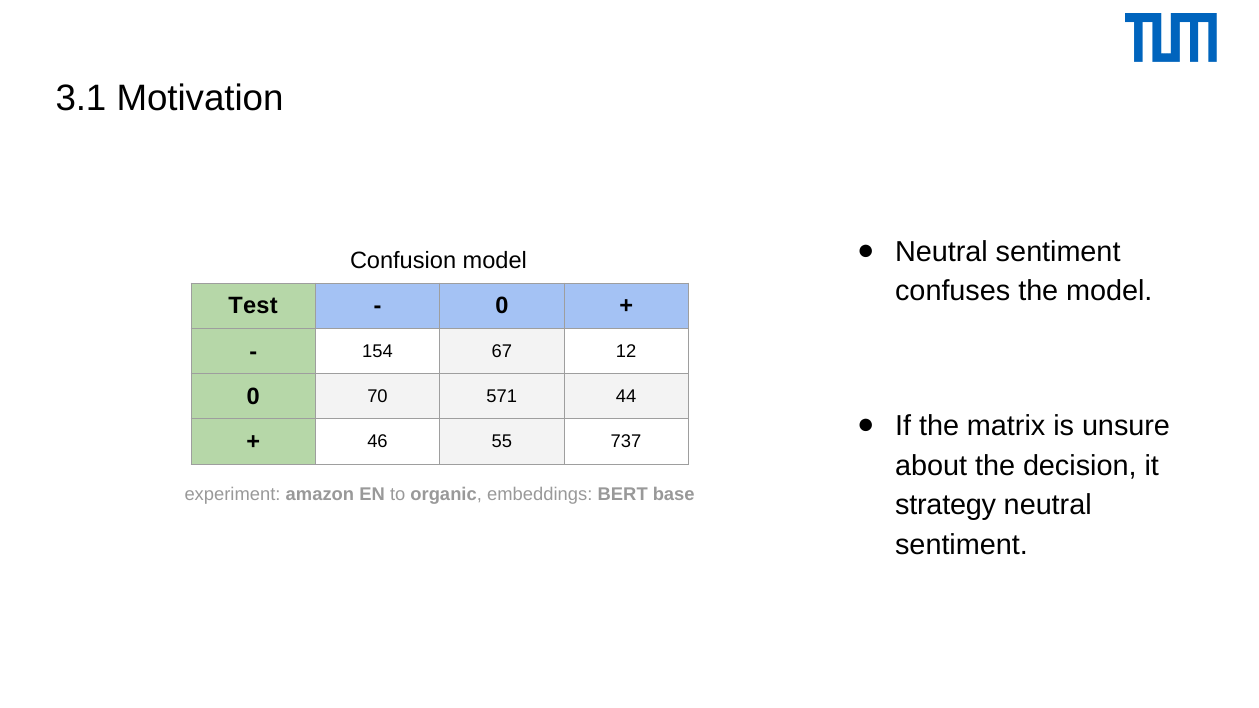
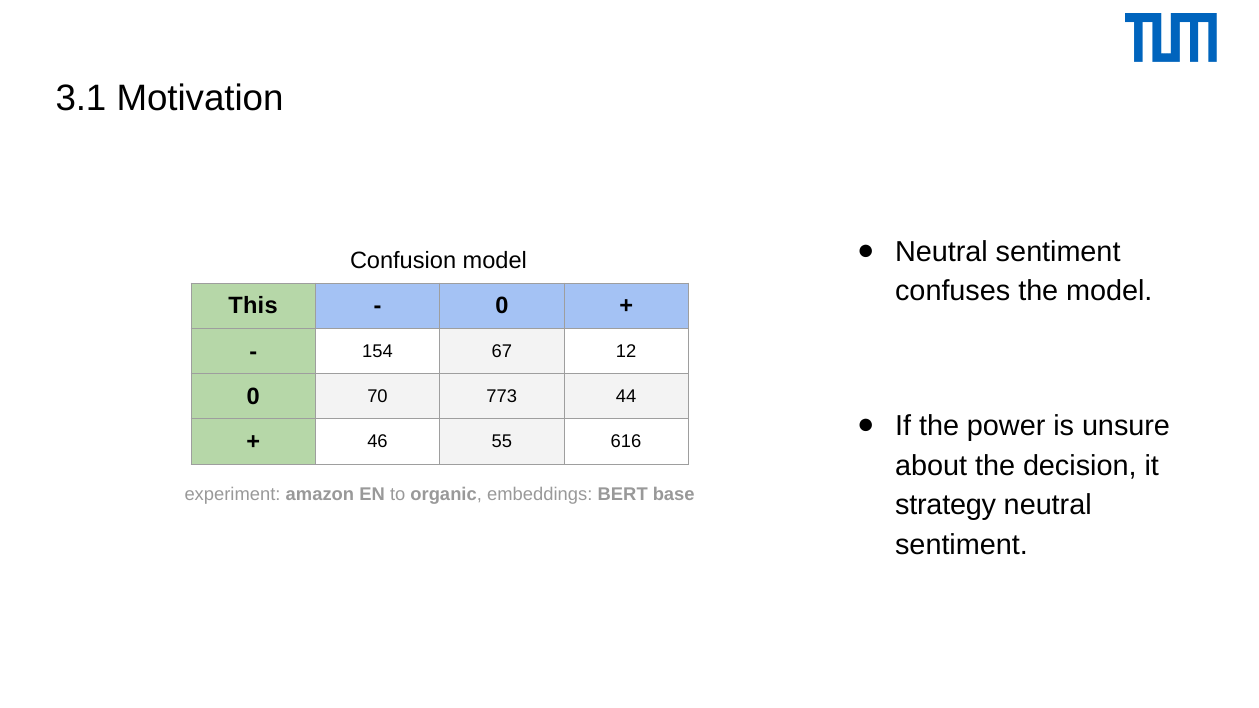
Test: Test -> This (253, 306)
571: 571 -> 773 (502, 397)
matrix: matrix -> power (1006, 426)
737: 737 -> 616 (626, 442)
